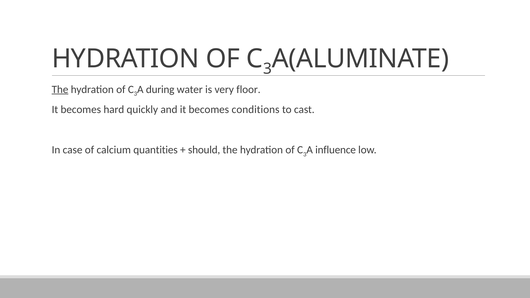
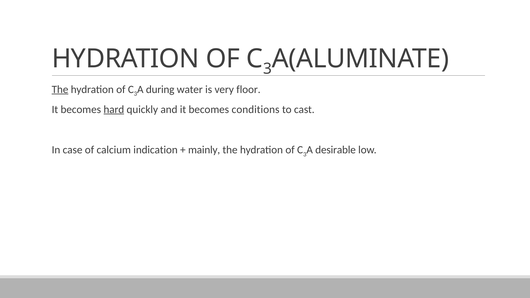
hard underline: none -> present (114, 109)
quantities: quantities -> indication (156, 150)
should: should -> mainly (204, 150)
influence: influence -> desirable (336, 150)
